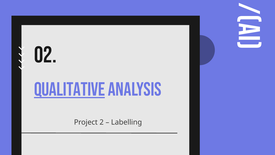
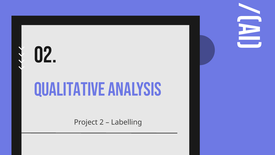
Qualitative underline: present -> none (70, 89)
